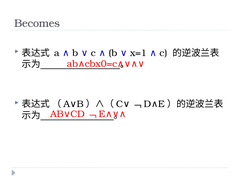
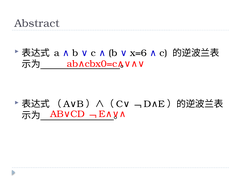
Becomes: Becomes -> Abstract (37, 23)
x=1: x=1 -> x=6 (138, 53)
